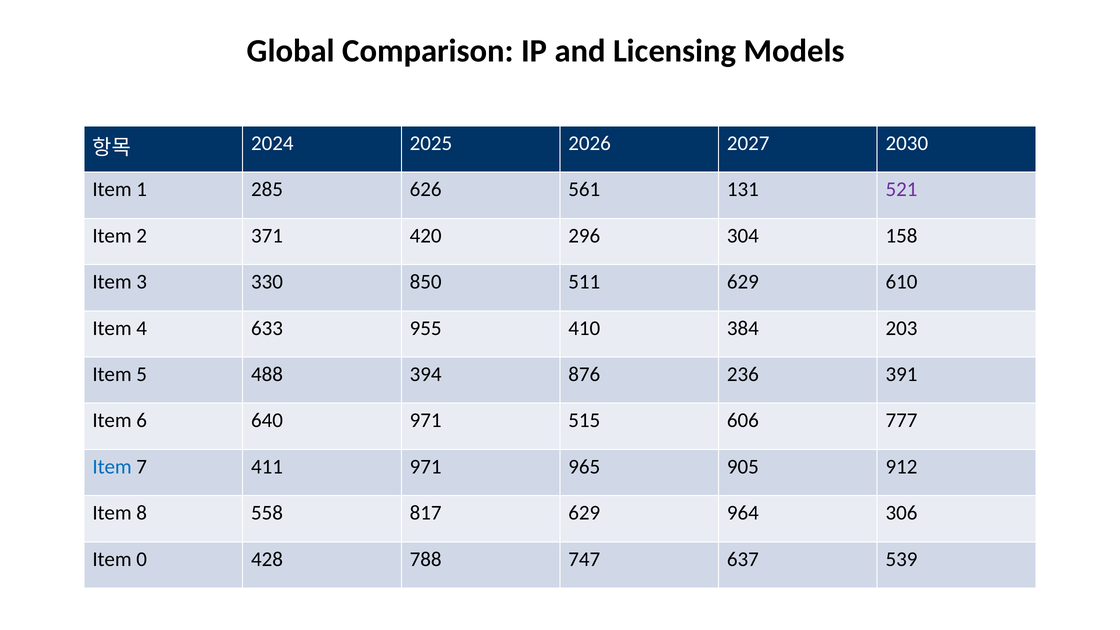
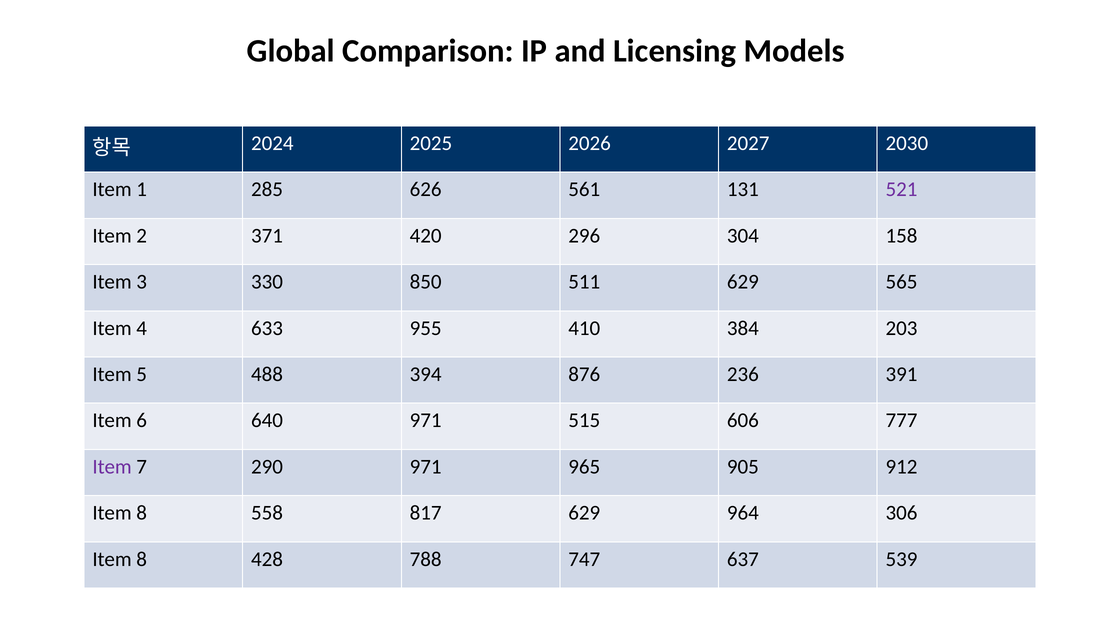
610: 610 -> 565 (902, 282)
Item colour: blue -> purple (112, 467)
411: 411 -> 290 (267, 467)
0: 0 -> 8 (142, 559)
